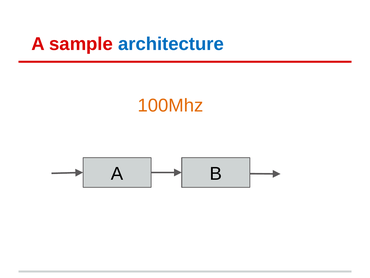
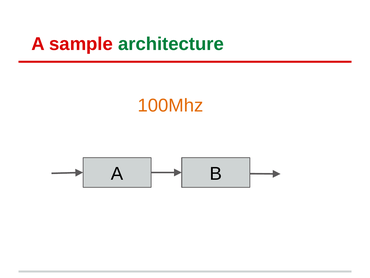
architecture colour: blue -> green (171, 44)
